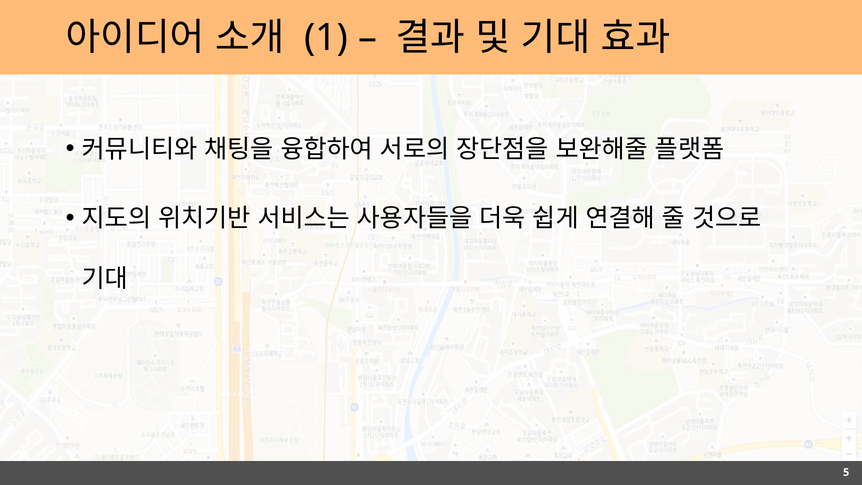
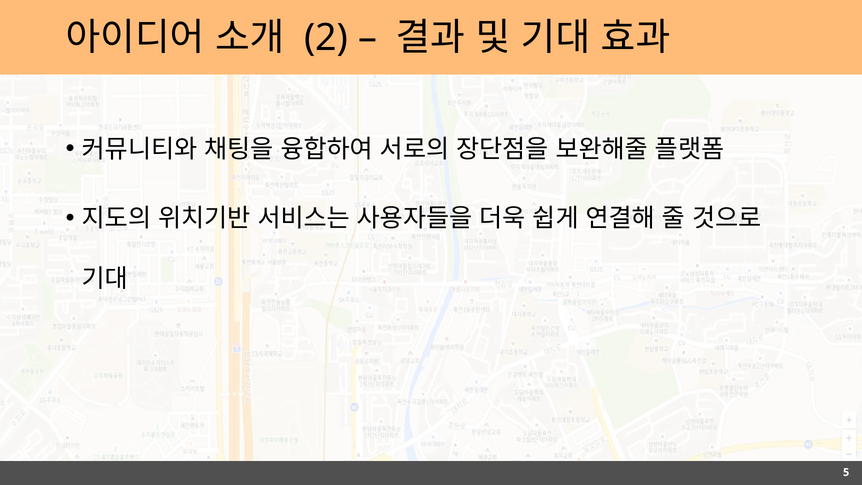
1: 1 -> 2 (326, 38)
